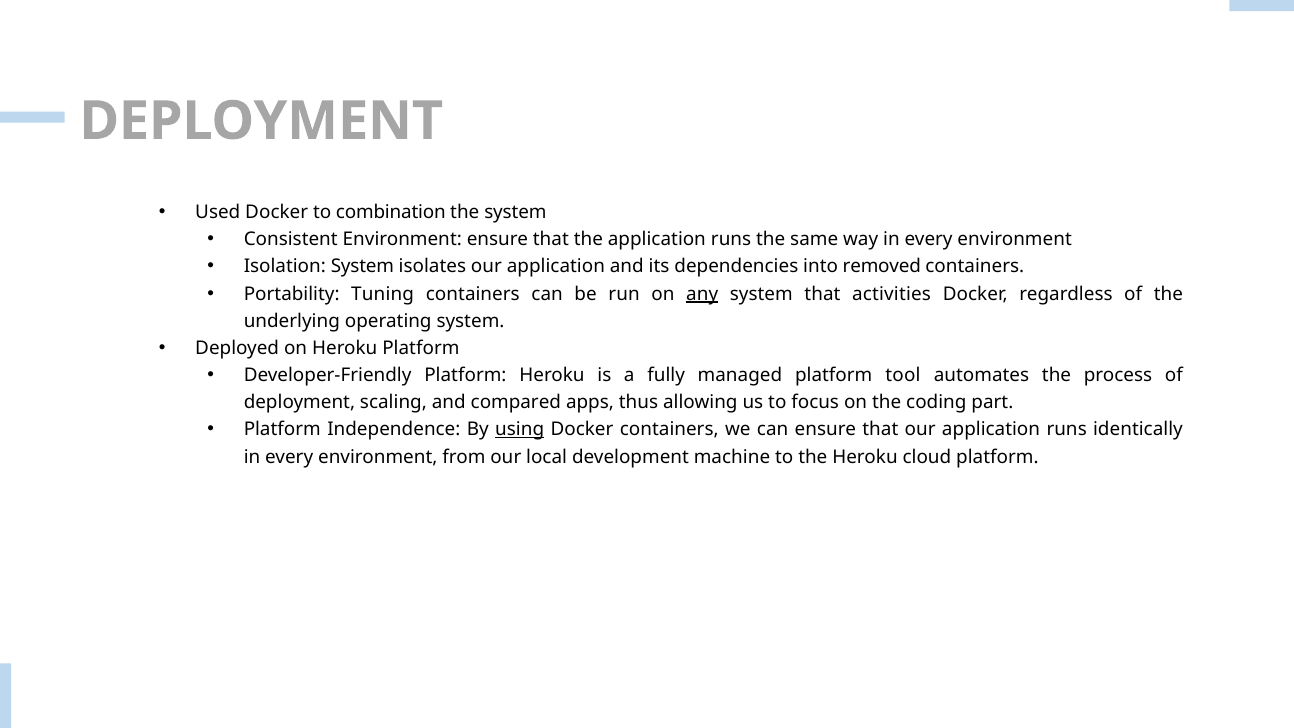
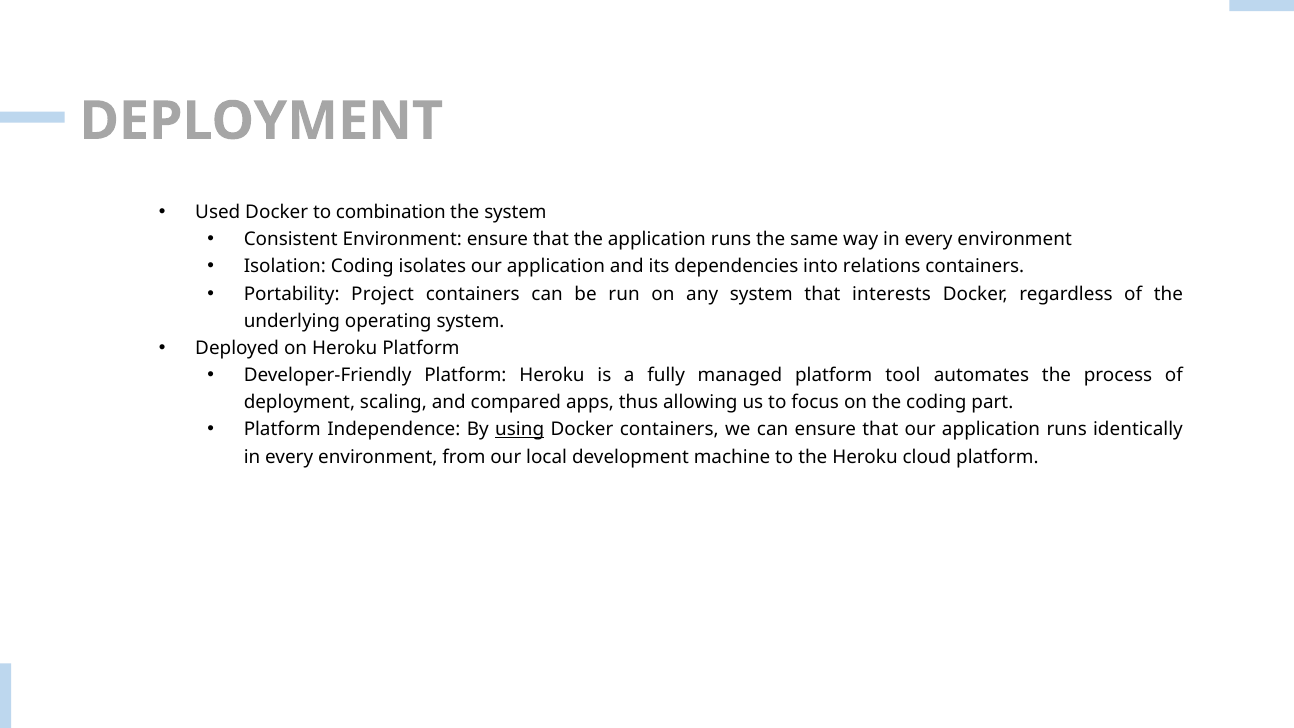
Isolation System: System -> Coding (362, 267)
removed: removed -> relations (882, 267)
Tuning: Tuning -> Project (383, 294)
any underline: present -> none (702, 294)
activities: activities -> interests (892, 294)
